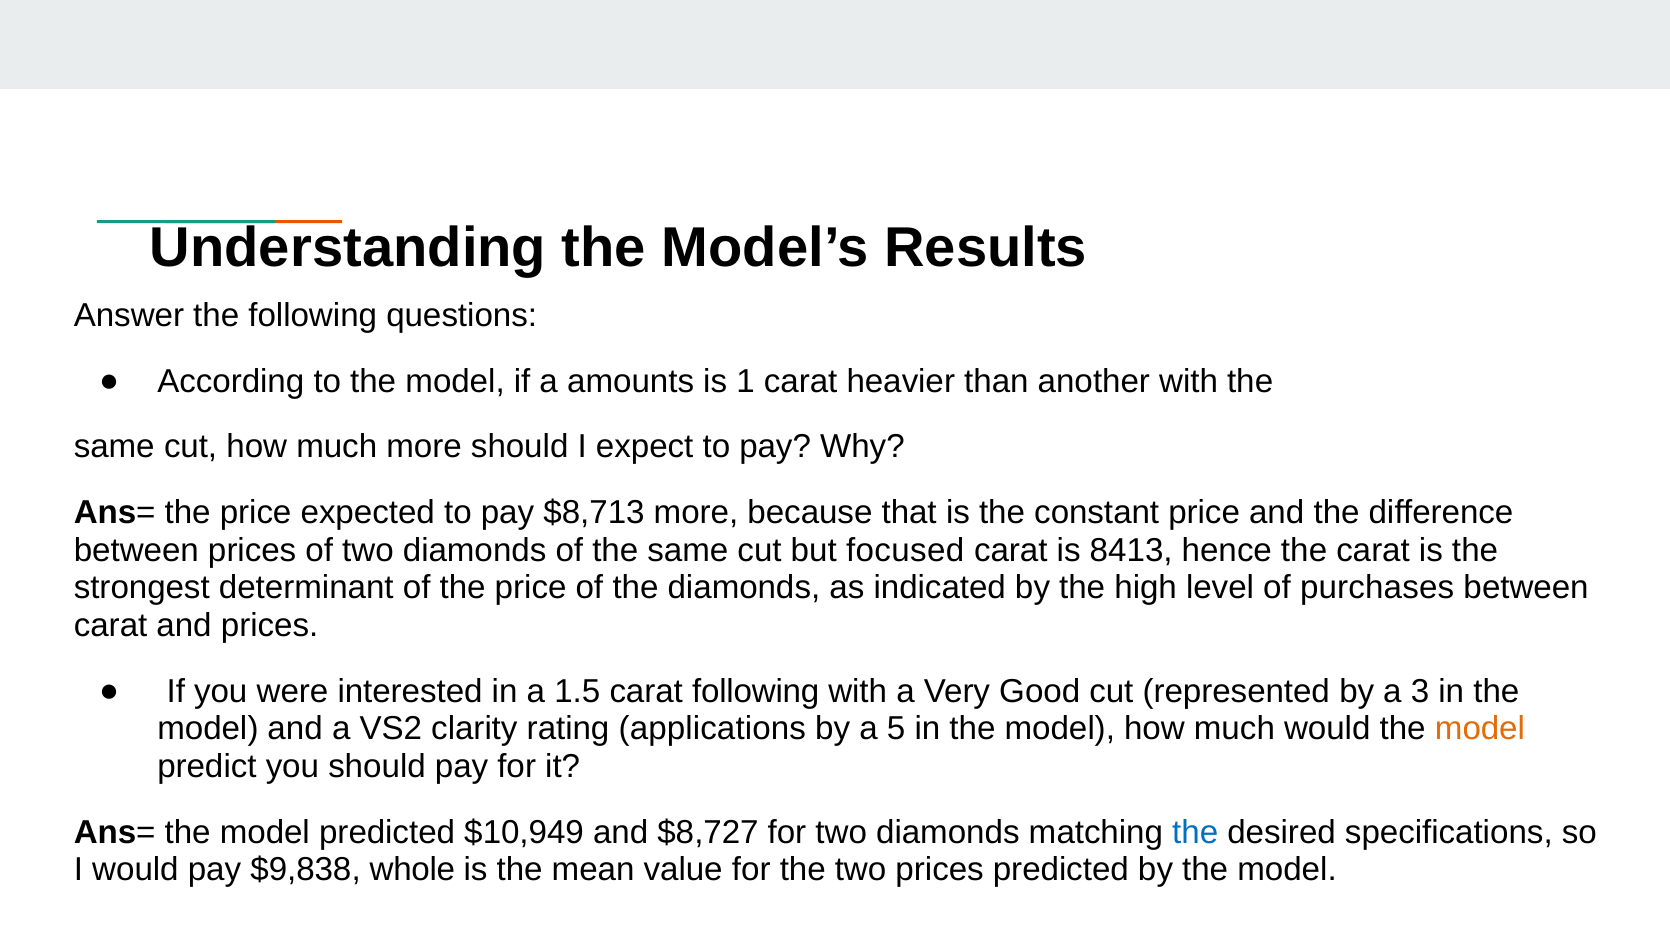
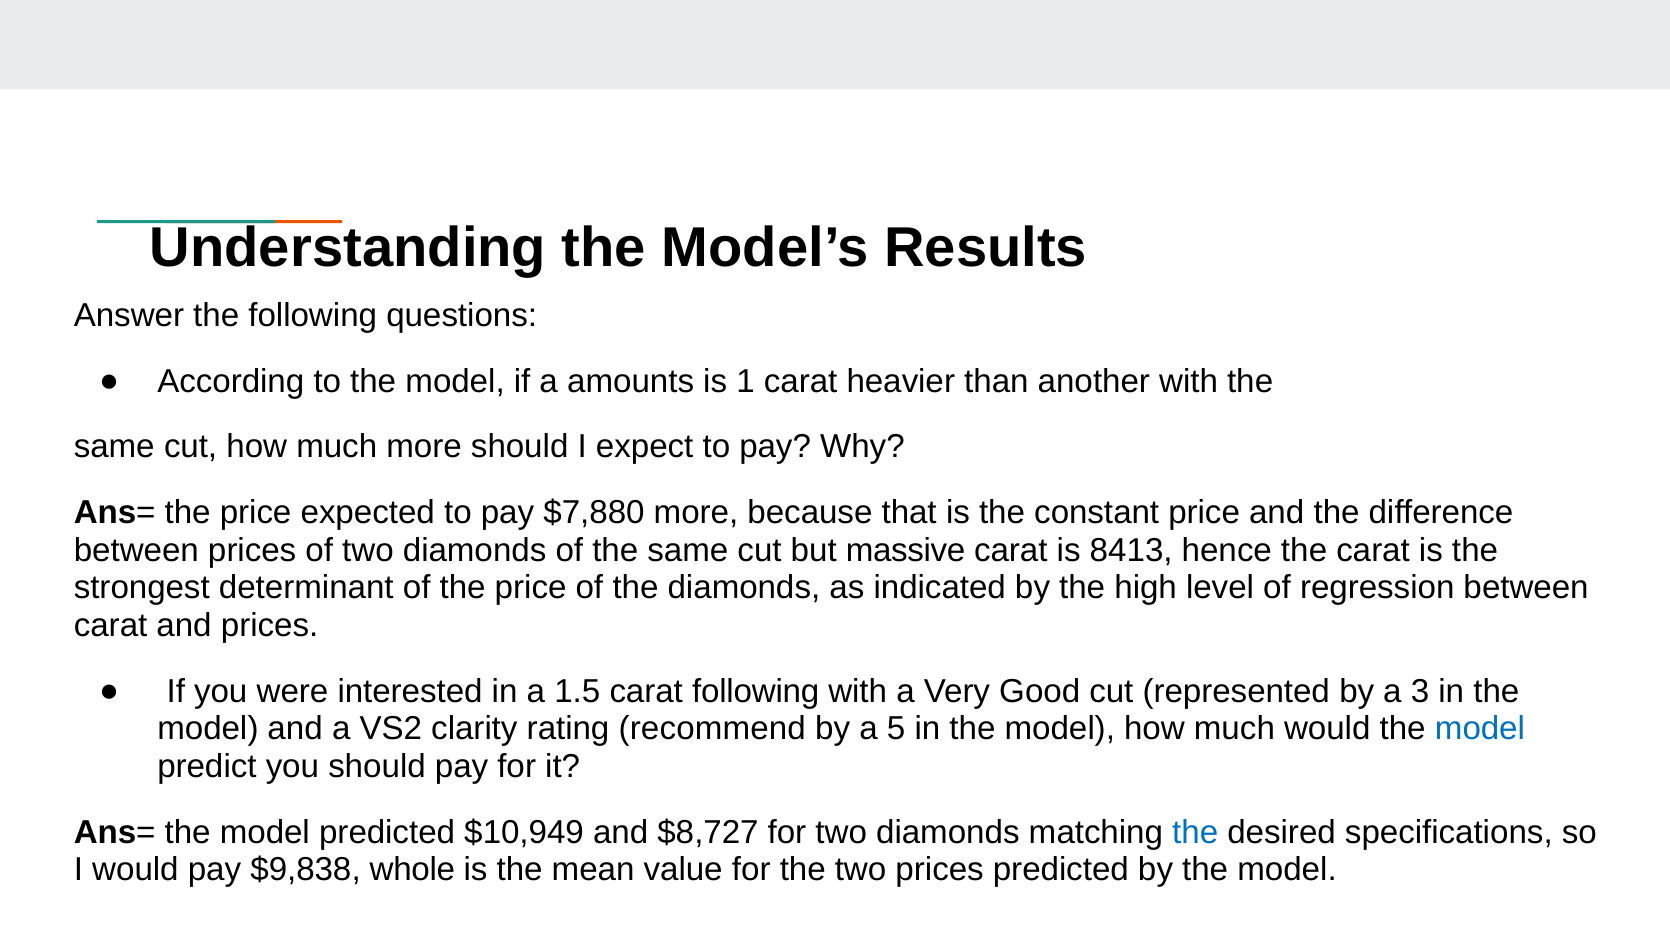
$8,713: $8,713 -> $7,880 (594, 513)
focused: focused -> massive (906, 550)
purchases: purchases -> regression (1377, 588)
applications: applications -> recommend (712, 729)
model colour: orange -> blue (1480, 729)
